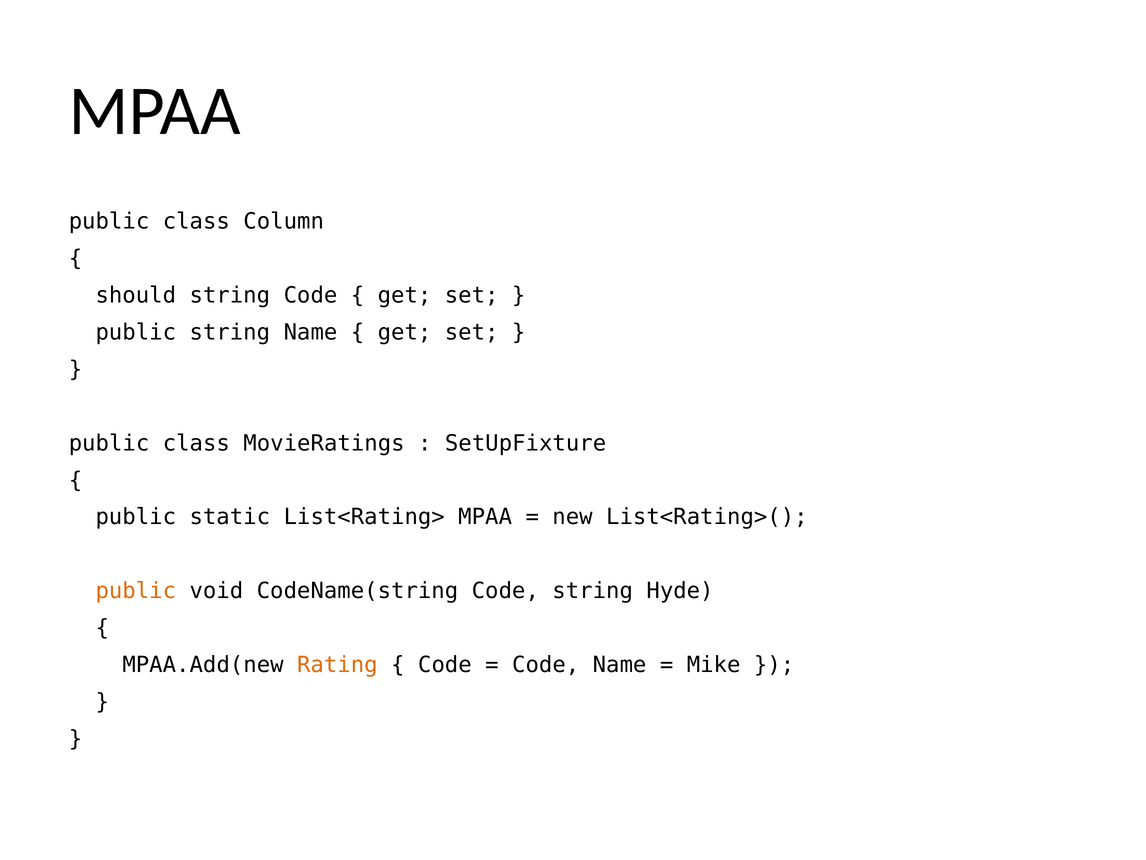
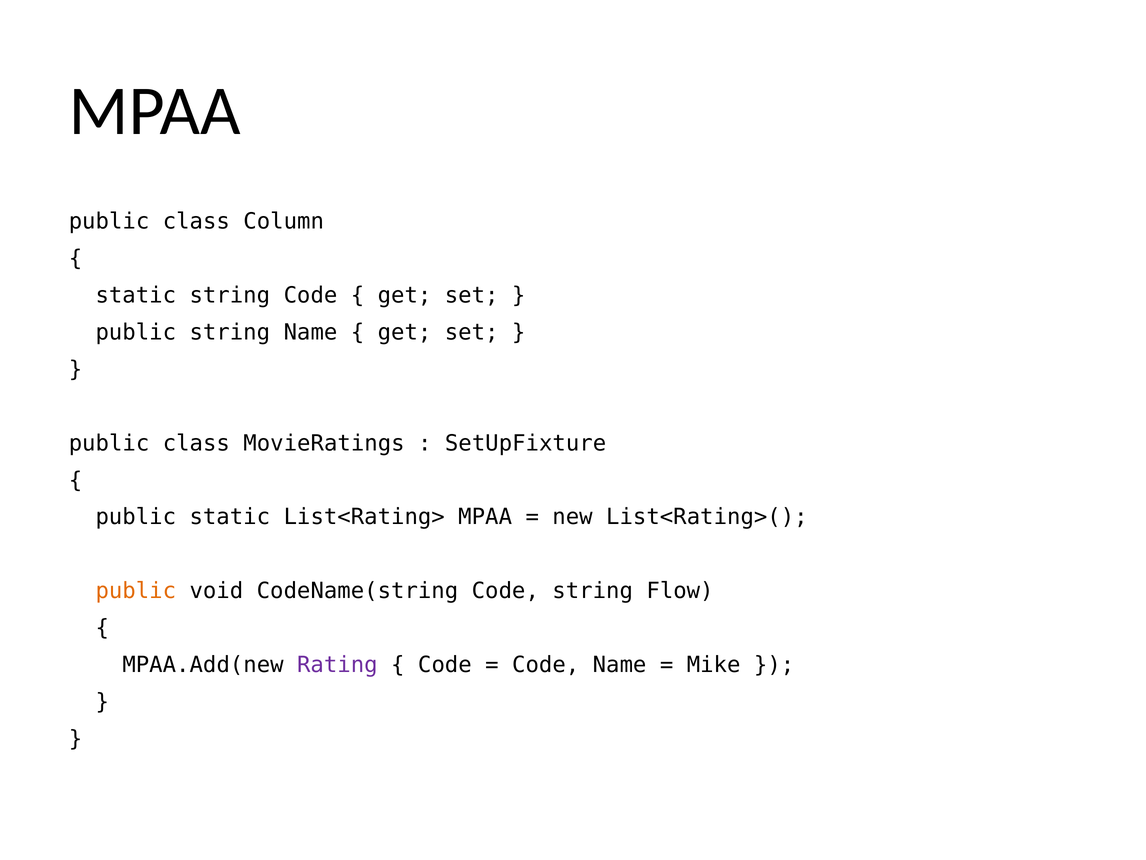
should: should -> static (136, 295)
Hyde: Hyde -> Flow (680, 591)
Rating colour: orange -> purple (337, 665)
